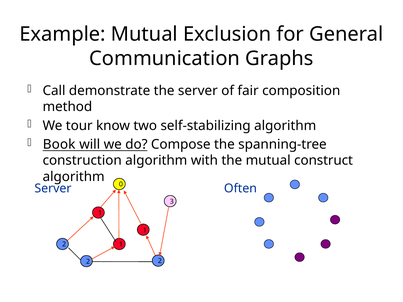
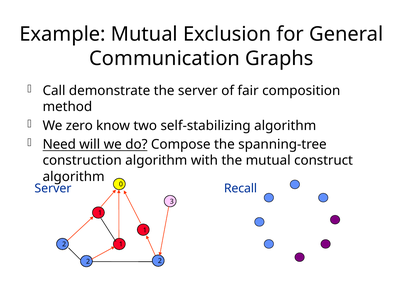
tour: tour -> zero (79, 126)
Book: Book -> Need (59, 145)
Often: Often -> Recall (241, 189)
